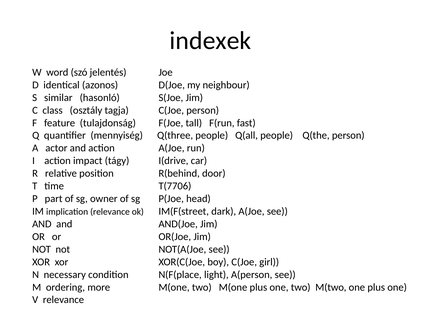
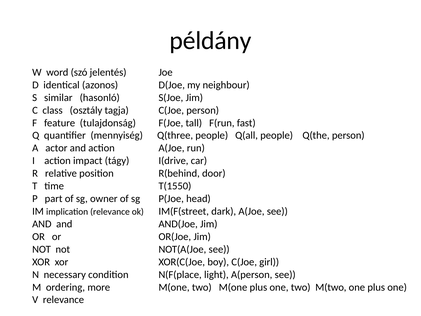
indexek: indexek -> példány (211, 41)
T(7706: T(7706 -> T(1550 (175, 186)
